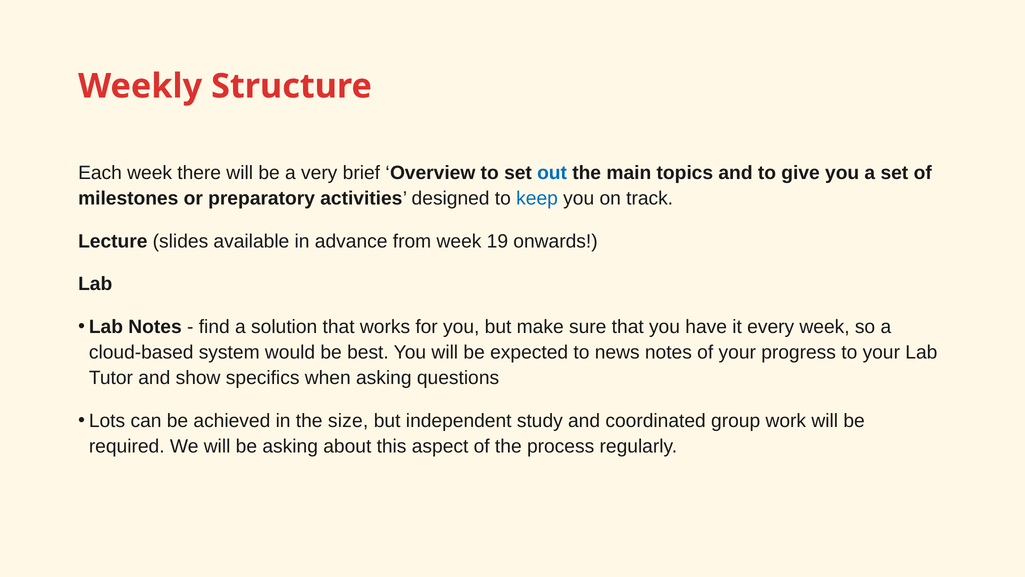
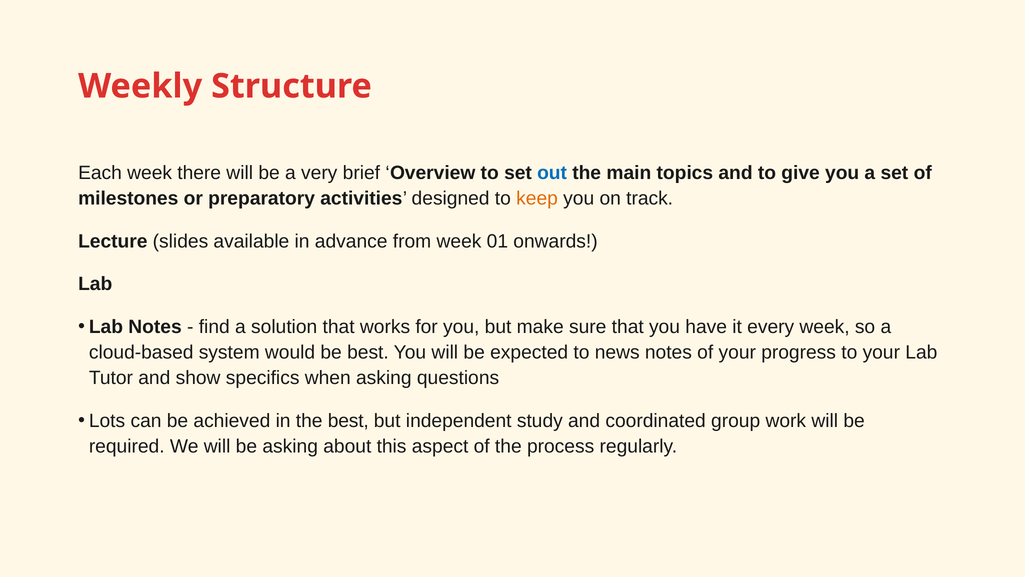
keep colour: blue -> orange (537, 198)
19: 19 -> 01 (497, 241)
the size: size -> best (348, 420)
